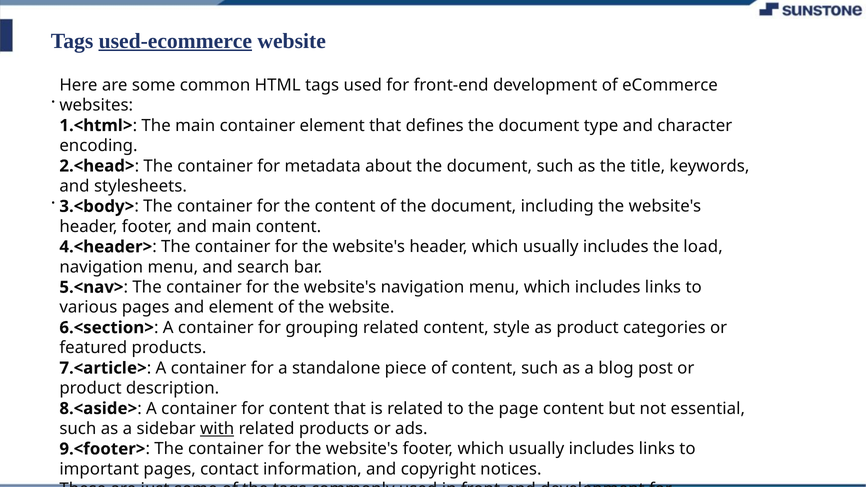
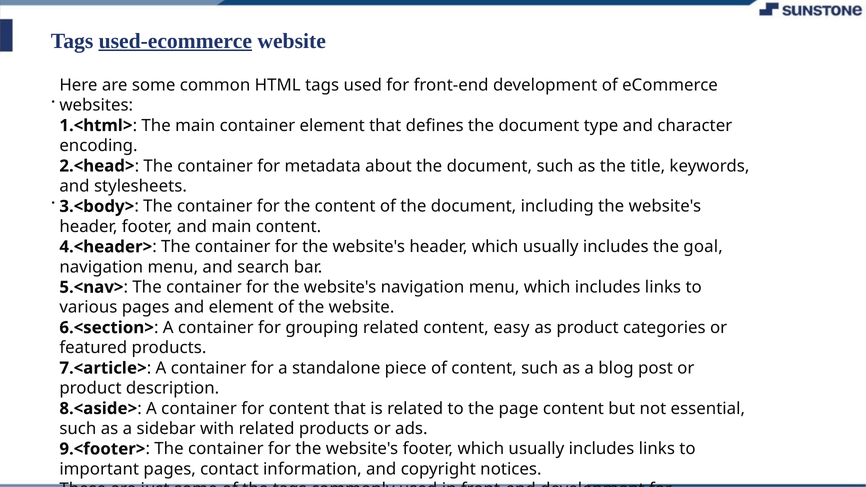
load: load -> goal (703, 247)
content style: style -> easy (511, 328)
with underline: present -> none (217, 429)
